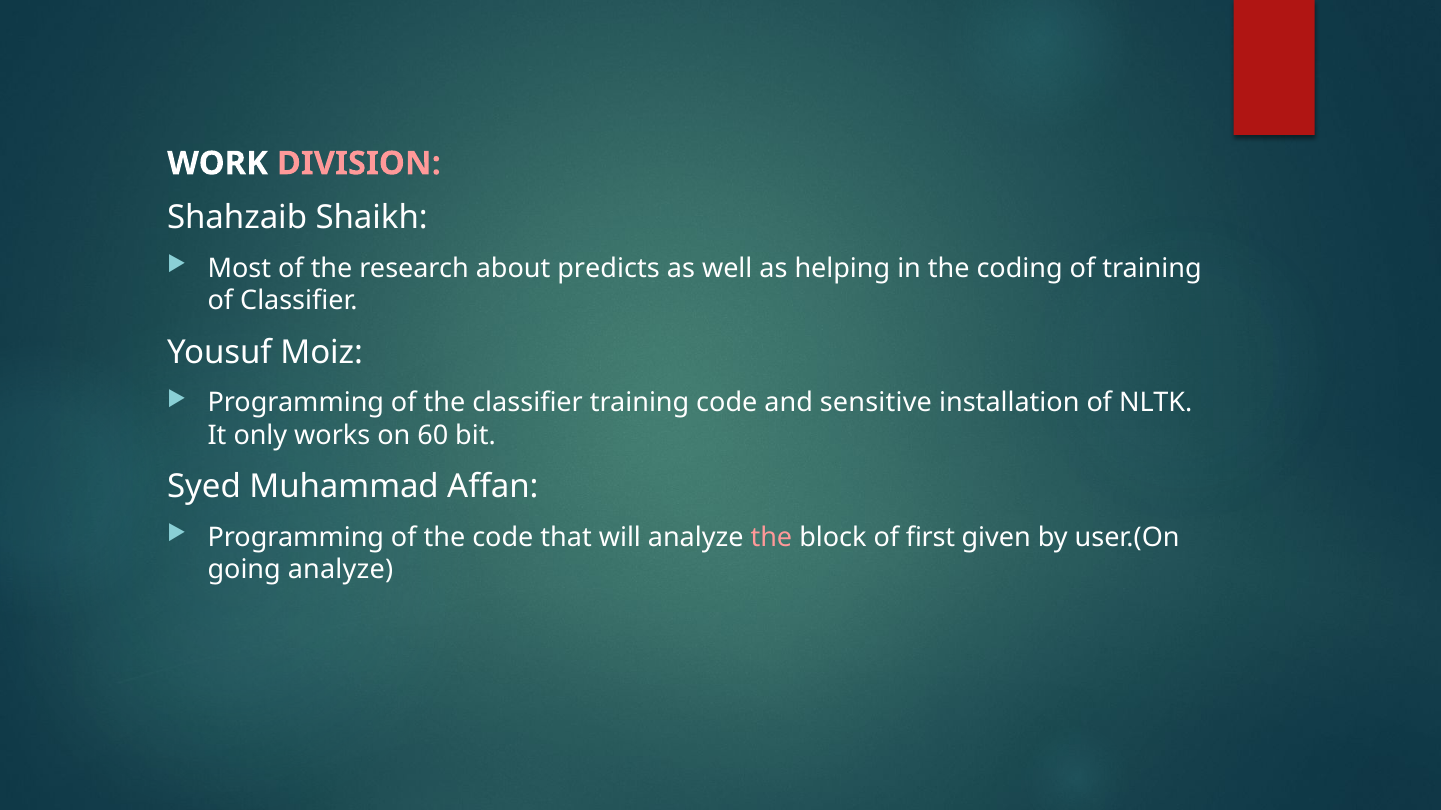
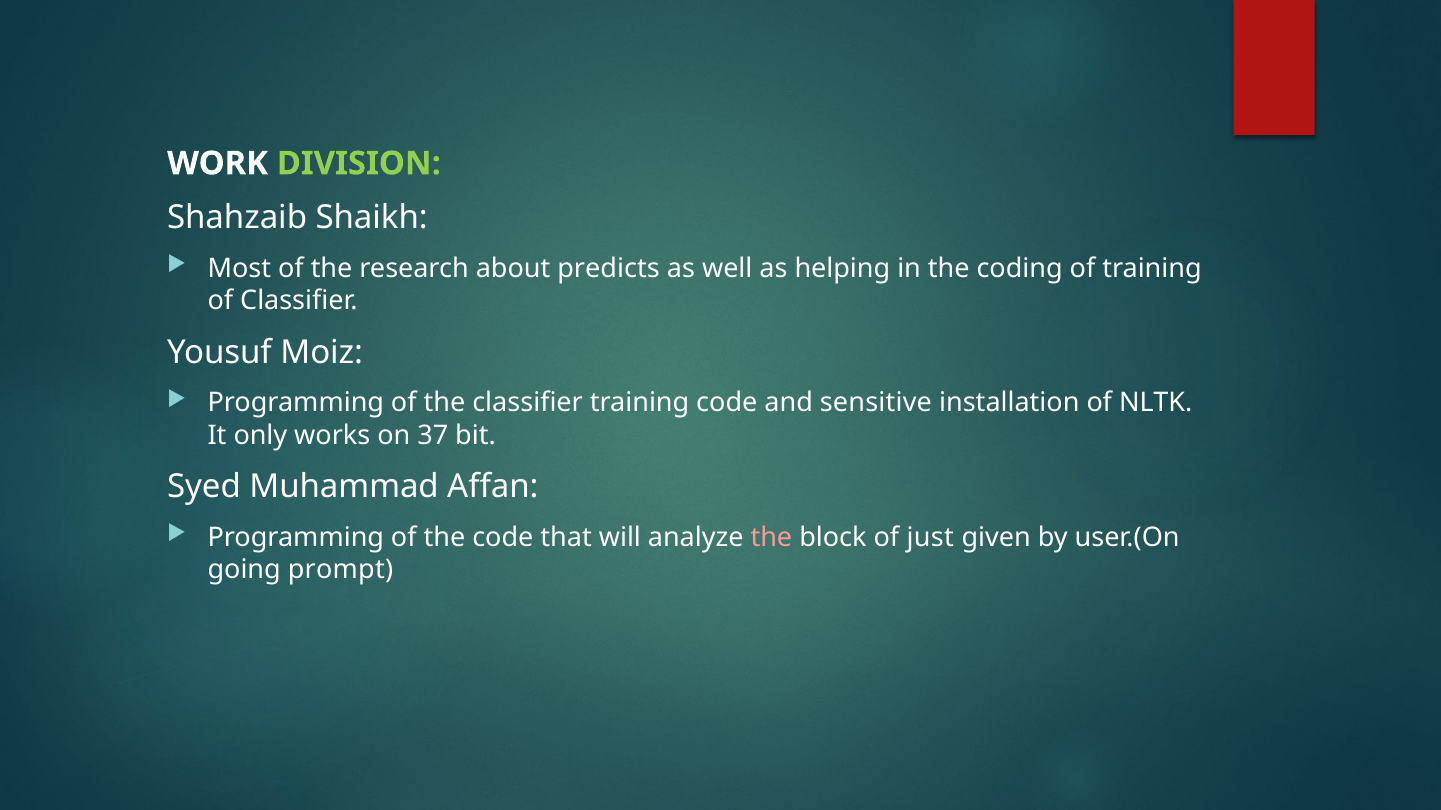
DIVISION colour: pink -> light green (359, 164)
60: 60 -> 37 (433, 436)
first: first -> just (930, 538)
going analyze: analyze -> prompt (340, 570)
